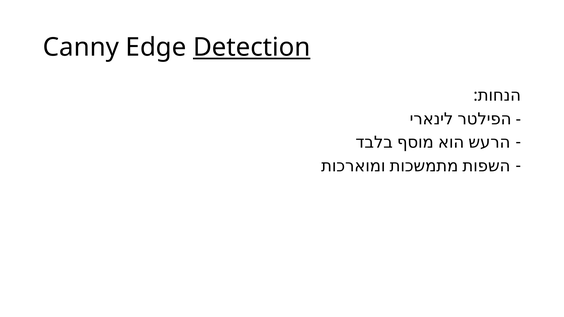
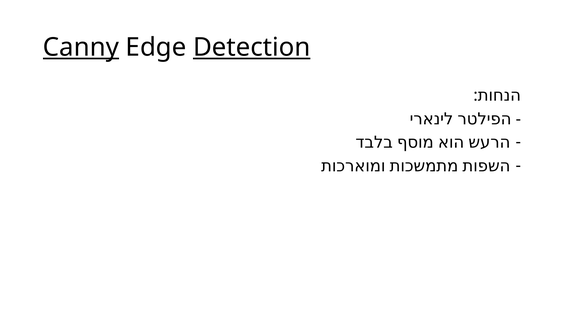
Canny underline: none -> present (81, 47)
